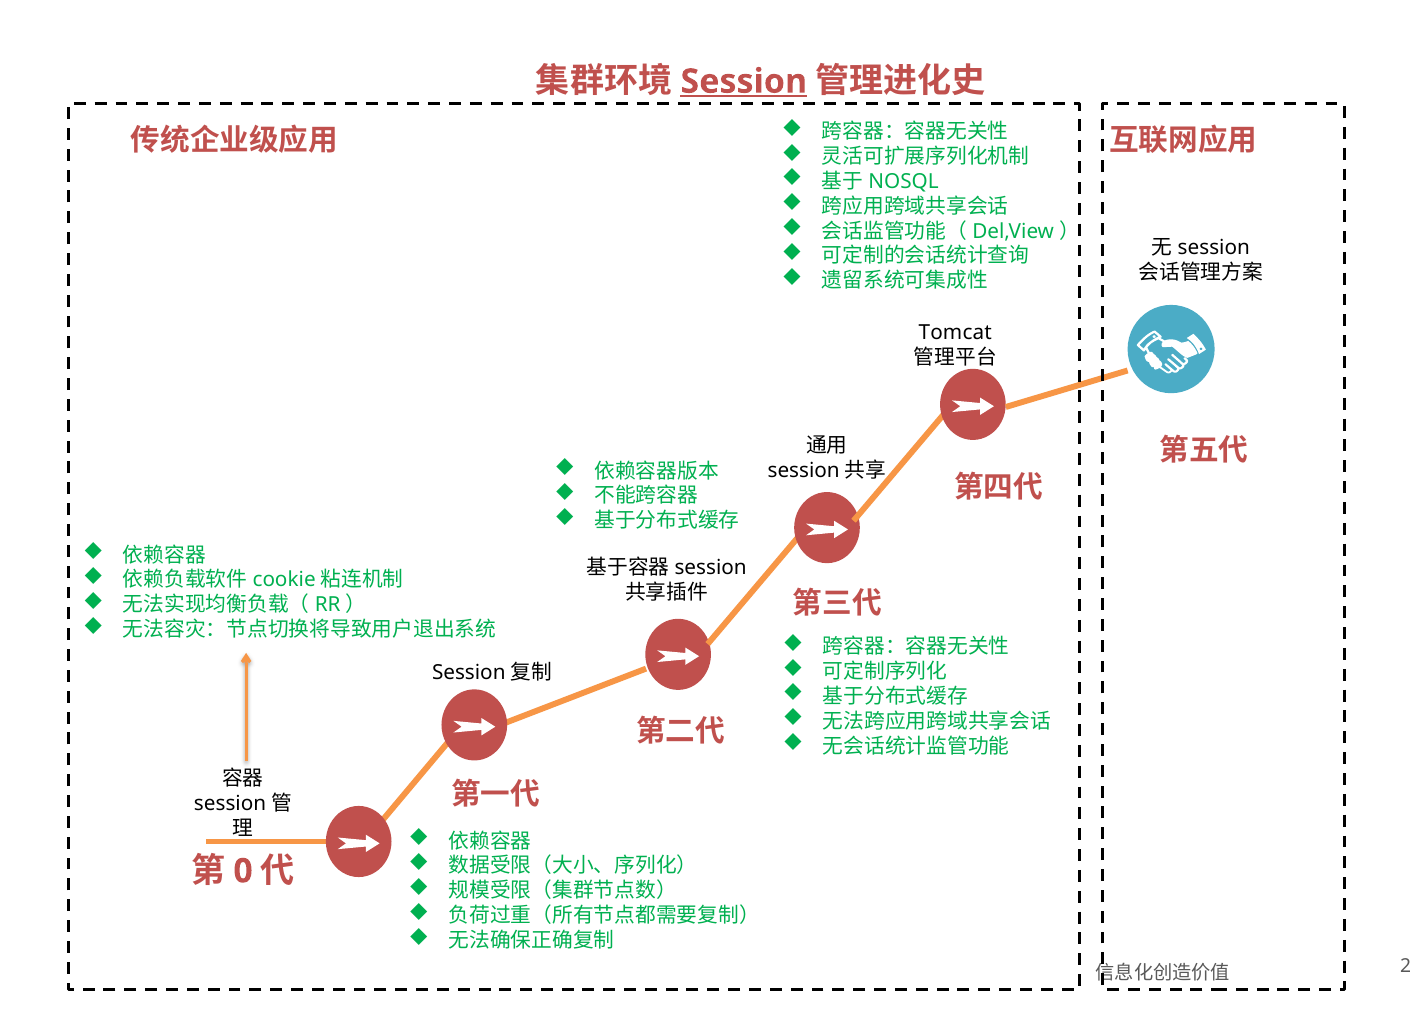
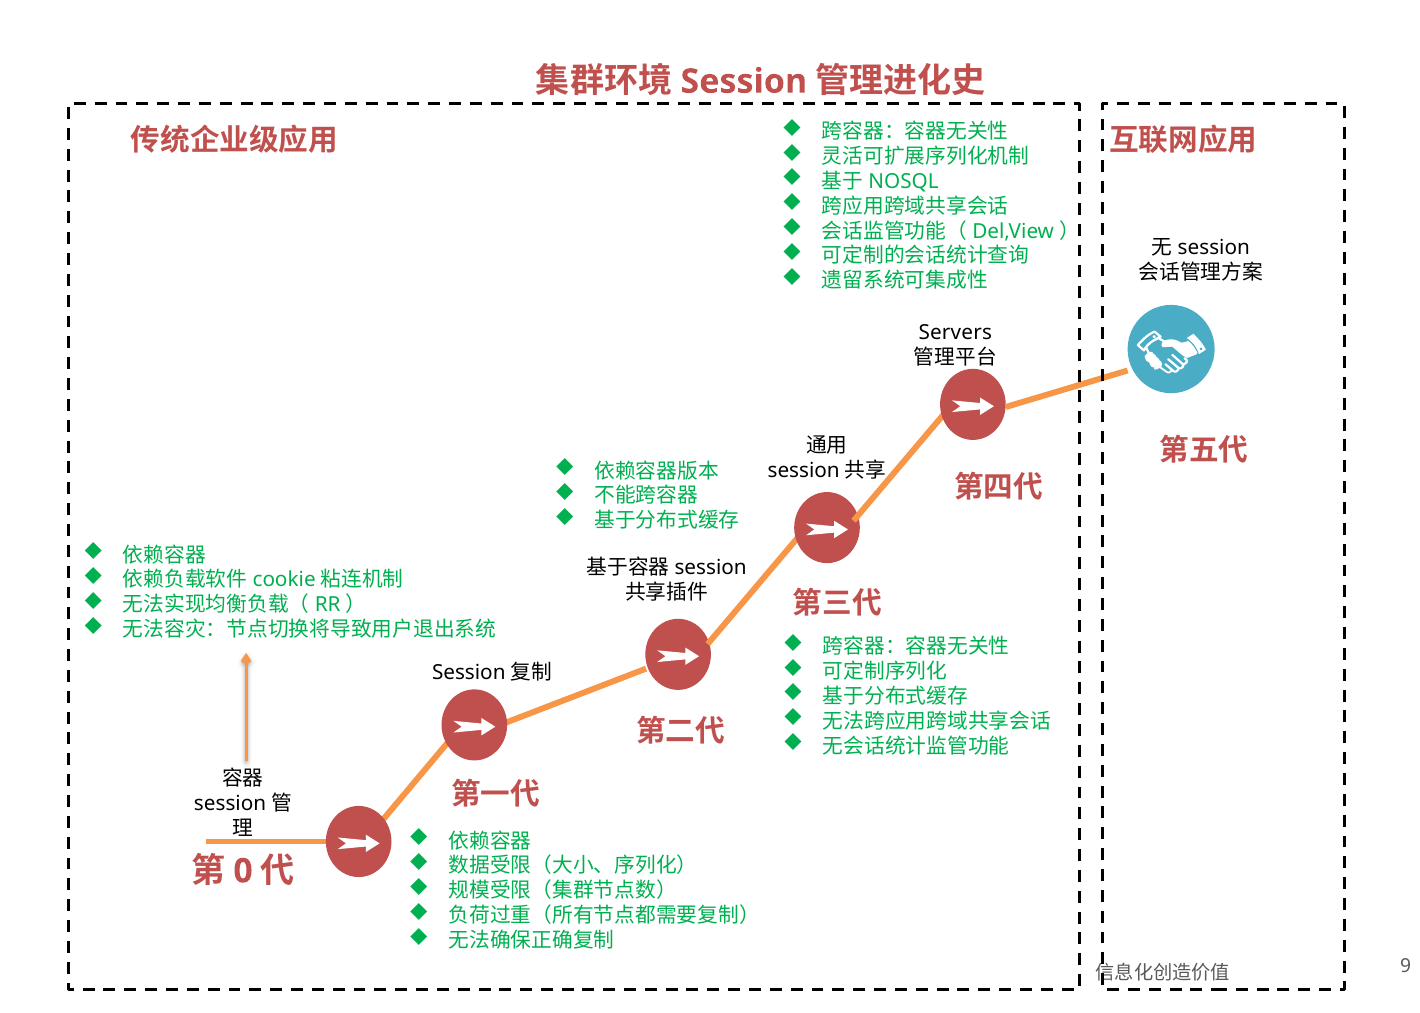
Session underline: present -> none (744, 81)
Tomcat: Tomcat -> Servers (955, 333)
2: 2 -> 9 (1406, 965)
